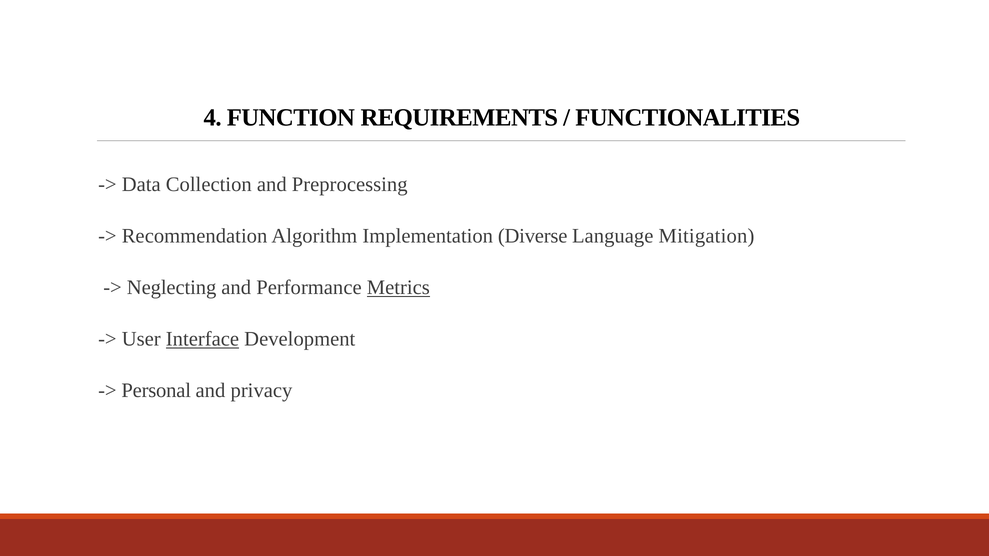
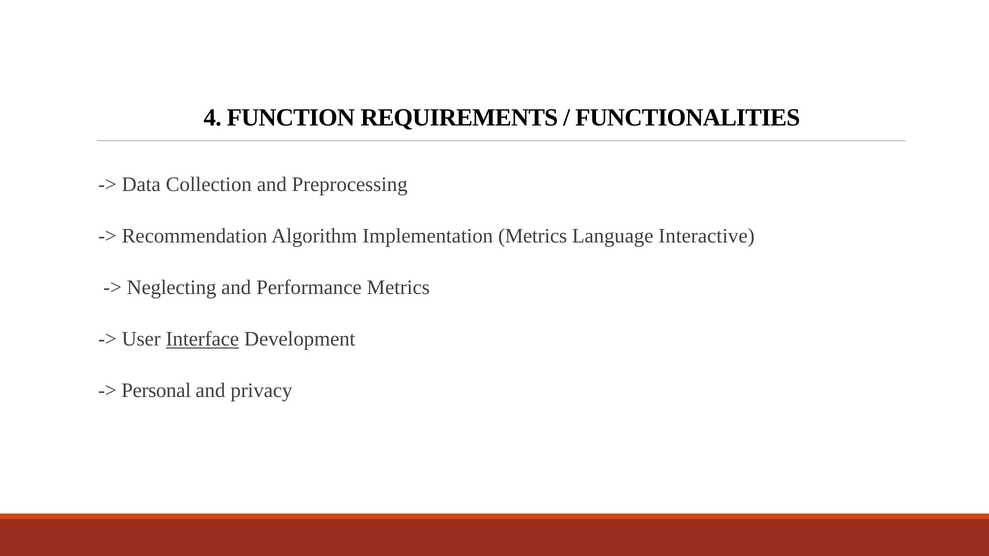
Implementation Diverse: Diverse -> Metrics (533, 236)
Mitigation: Mitigation -> Interactive (707, 236)
Metrics underline: present -> none (398, 288)
